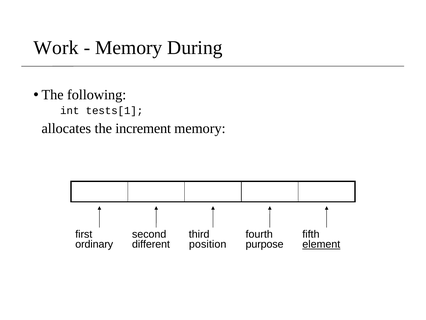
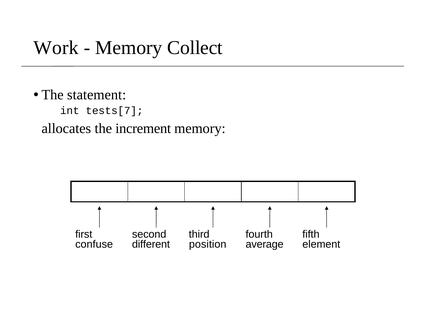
During: During -> Collect (195, 48)
following: following -> statement (97, 95)
tests[1: tests[1 -> tests[7 (114, 110)
ordinary: ordinary -> confuse (94, 244)
purpose: purpose -> average (265, 244)
element underline: present -> none (321, 244)
